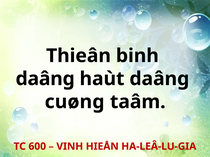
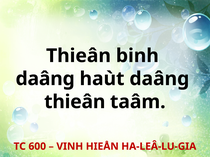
cuøng: cuøng -> thieân (75, 102)
